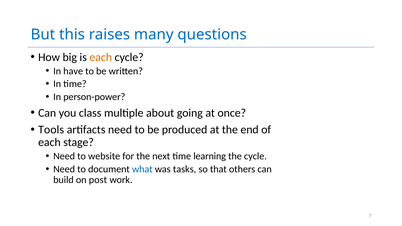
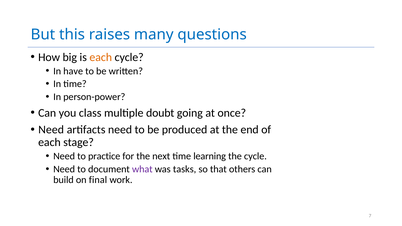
about: about -> doubt (160, 113)
Tools: Tools -> Need (51, 130)
website: website -> practice (104, 156)
what colour: blue -> purple (142, 169)
post: post -> final (98, 180)
